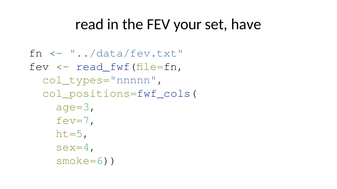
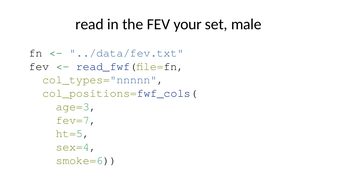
have: have -> male (246, 24)
